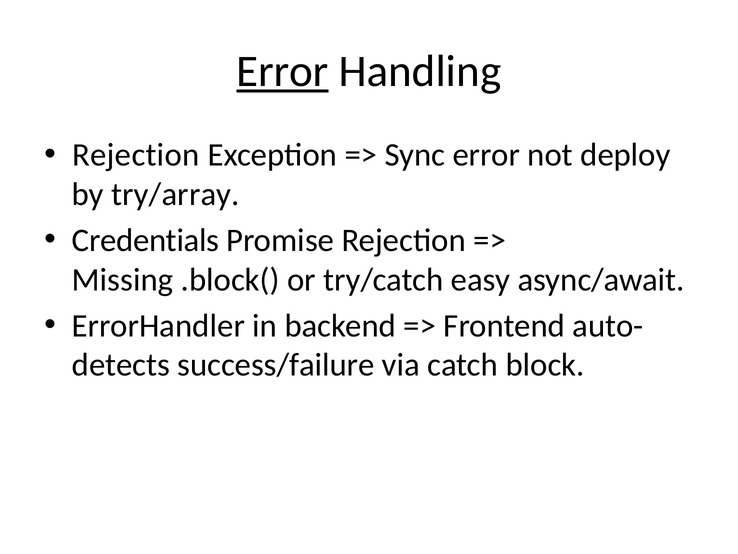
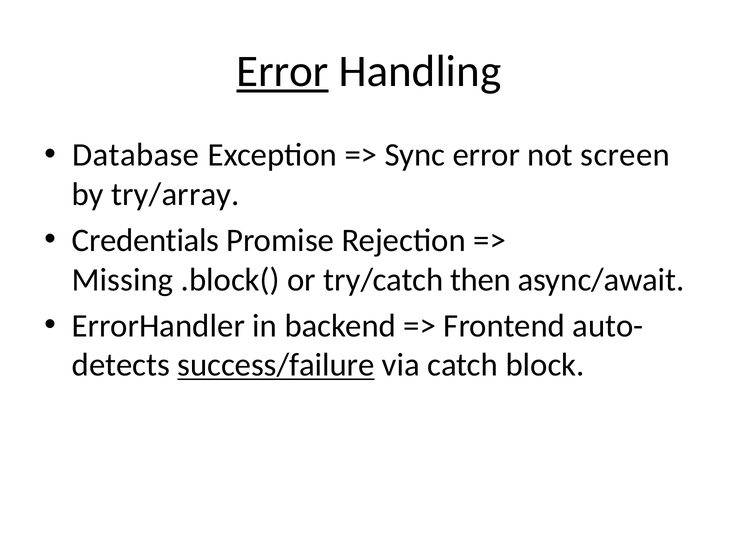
Rejection: Rejection -> Database (136, 155)
deploy: deploy -> screen (625, 155)
easy: easy -> then (481, 279)
success/failure underline: none -> present (276, 365)
